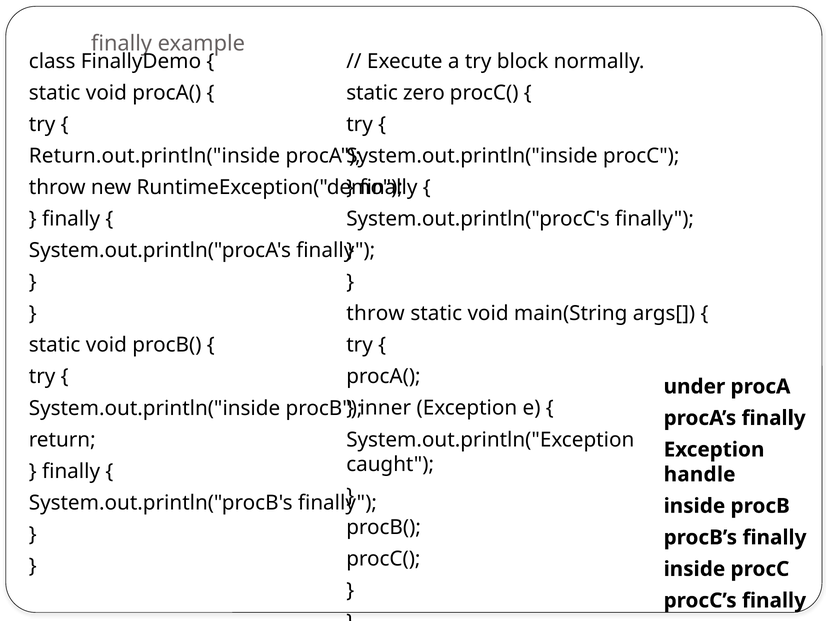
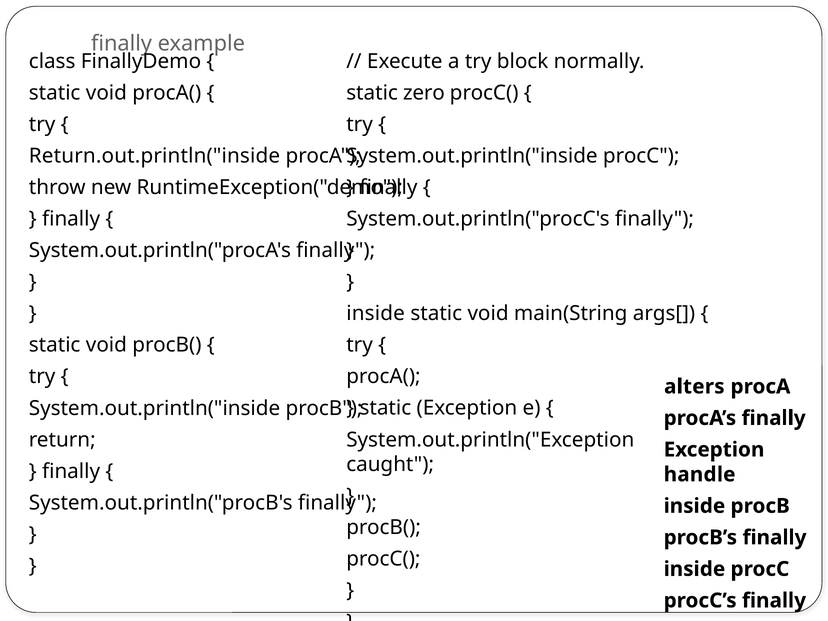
throw: throw -> inside (376, 314)
under: under -> alters (694, 387)
inner: inner -> static (385, 408)
